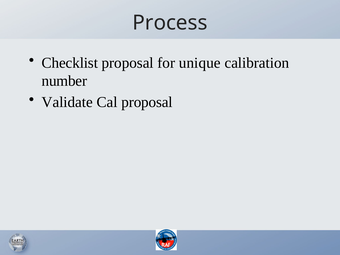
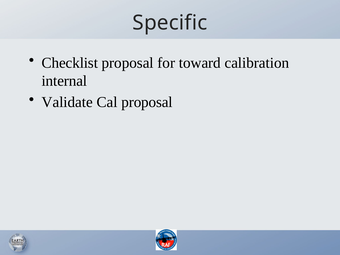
Process: Process -> Specific (170, 23)
unique: unique -> toward (200, 63)
number: number -> internal (64, 81)
